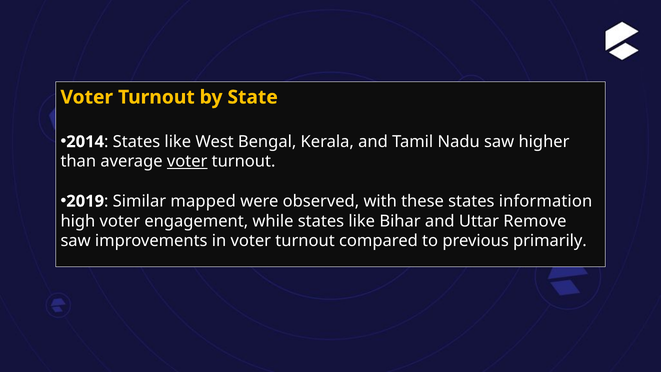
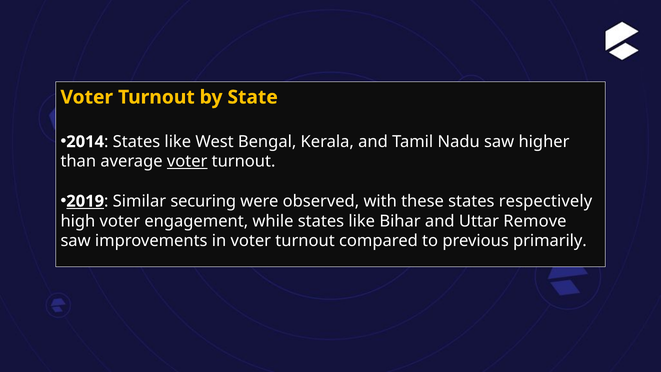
2019 underline: none -> present (85, 201)
mapped: mapped -> securing (203, 201)
information: information -> respectively (546, 201)
